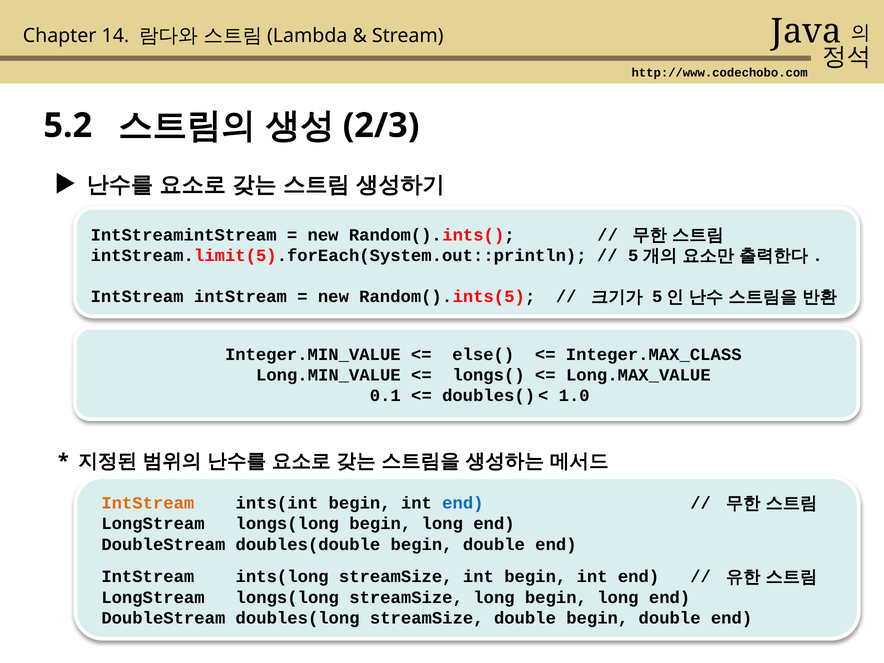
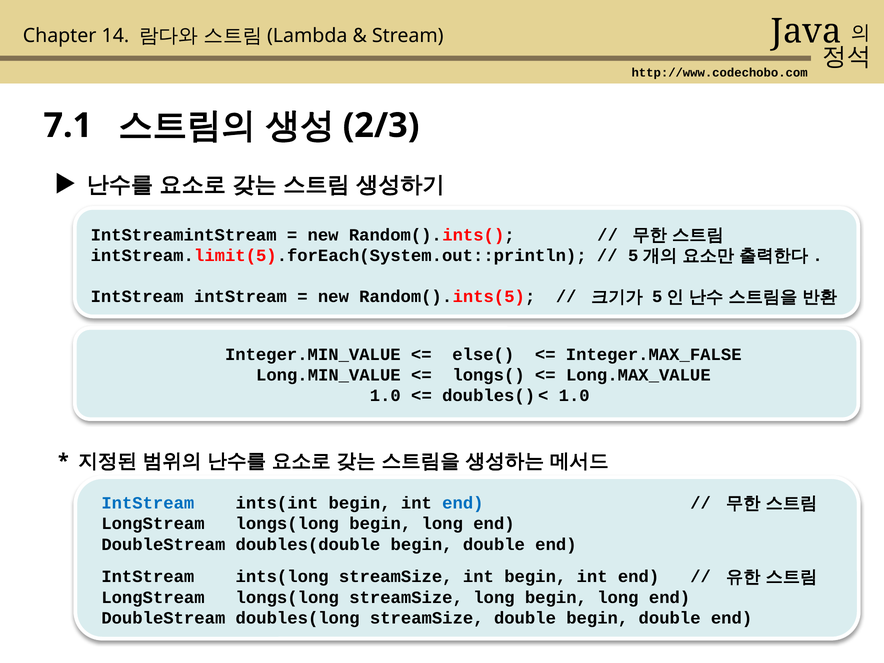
5.2: 5.2 -> 7.1 (68, 126)
Integer.MAX_CLASS: Integer.MAX_CLASS -> Integer.MAX_FALSE (654, 354)
0.1: 0.1 -> 1.0 (385, 396)
IntStream colour: orange -> blue (148, 503)
